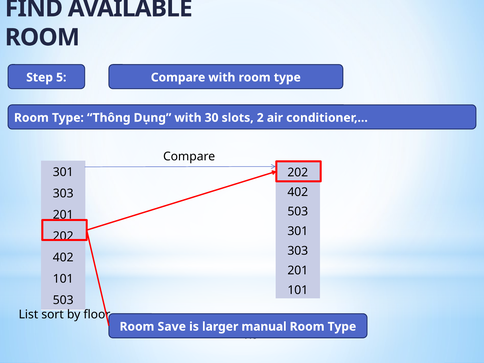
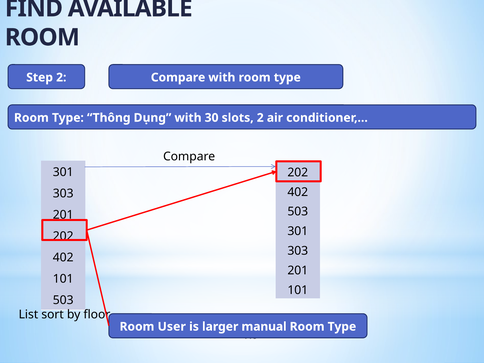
Step 5: 5 -> 2 (61, 77)
Save: Save -> User (172, 327)
